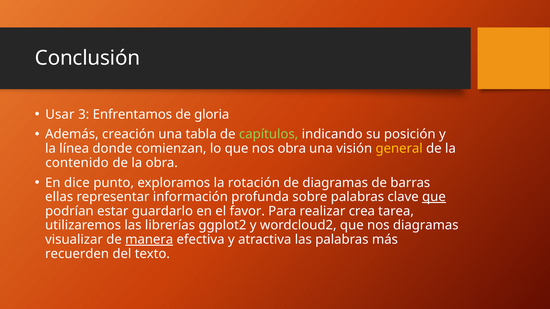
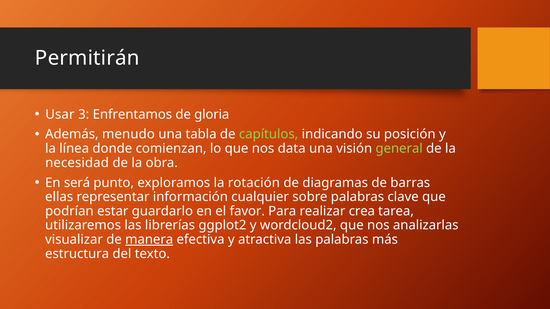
Conclusión: Conclusión -> Permitirán (87, 58)
creación: creación -> menudo (128, 134)
nos obra: obra -> data (292, 149)
general colour: yellow -> light green (399, 149)
contenido: contenido -> necesidad (77, 163)
dice: dice -> será (77, 183)
profunda: profunda -> cualquier (260, 197)
que underline: present -> none (434, 197)
nos diagramas: diagramas -> analizarlas (426, 226)
recuerden: recuerden -> estructura (77, 254)
